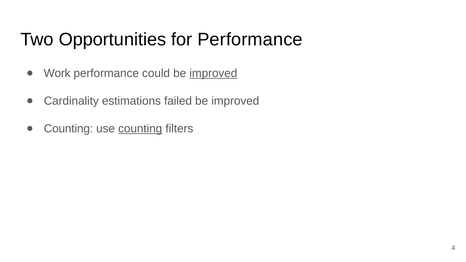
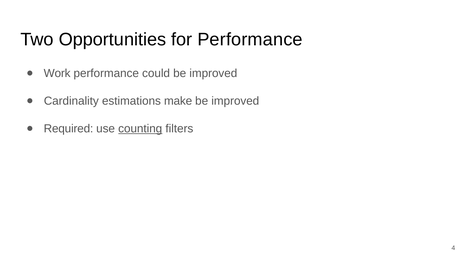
improved underline: present -> none (213, 73)
failed: failed -> make (178, 101)
Counting: Counting -> Required (68, 129)
